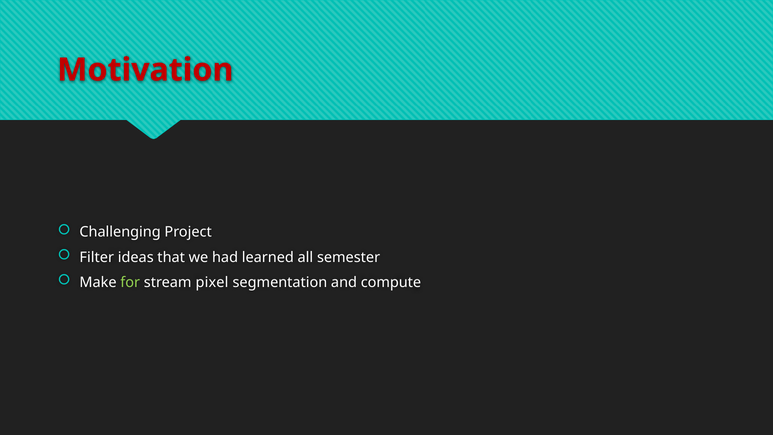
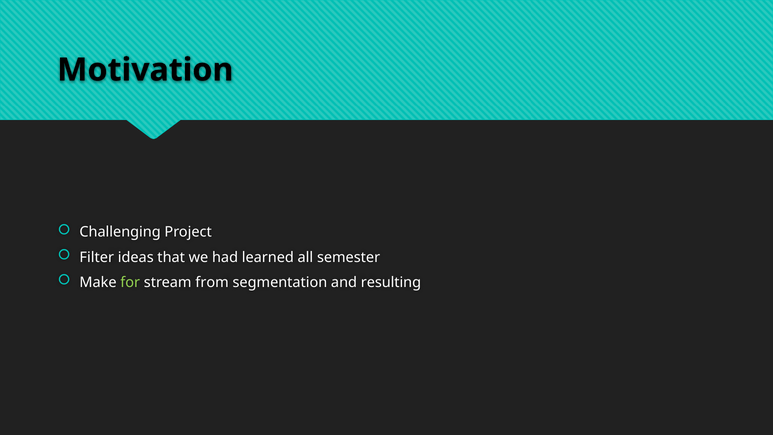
Motivation colour: red -> black (145, 70)
pixel: pixel -> from (212, 282)
compute: compute -> resulting (391, 282)
